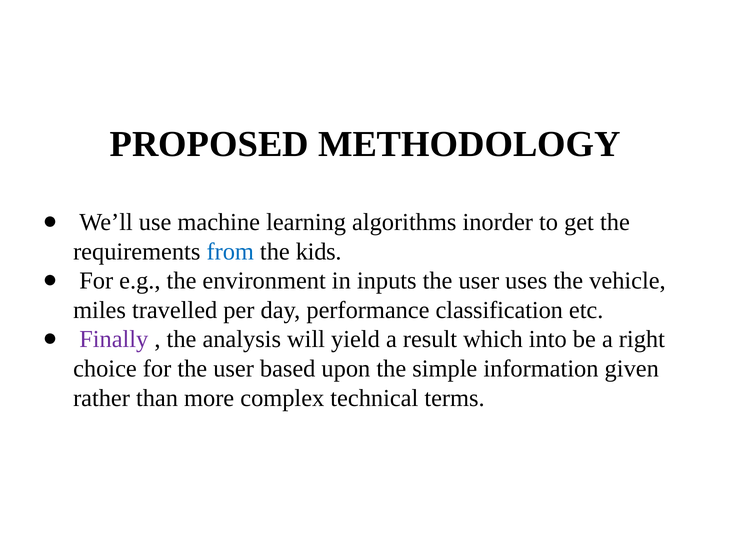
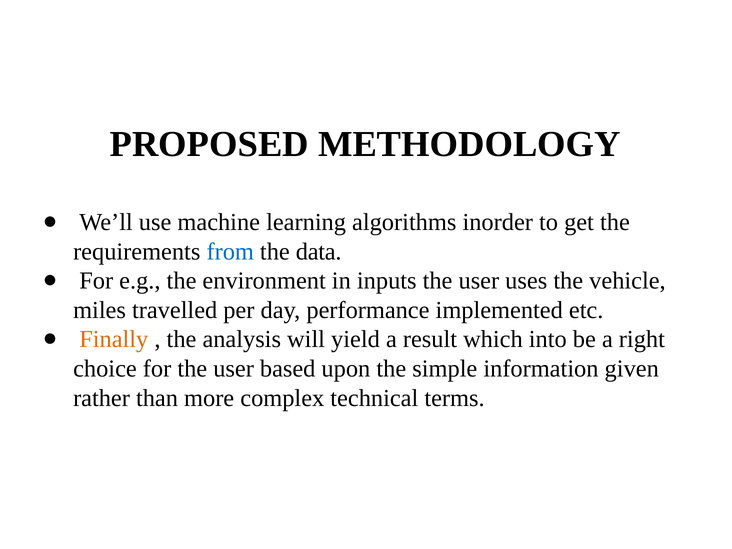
kids: kids -> data (319, 252)
classification: classification -> implemented (499, 310)
Finally colour: purple -> orange (114, 339)
